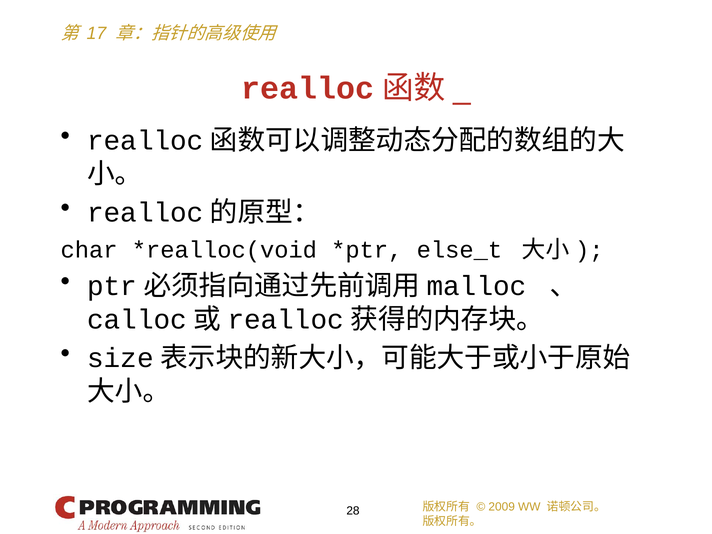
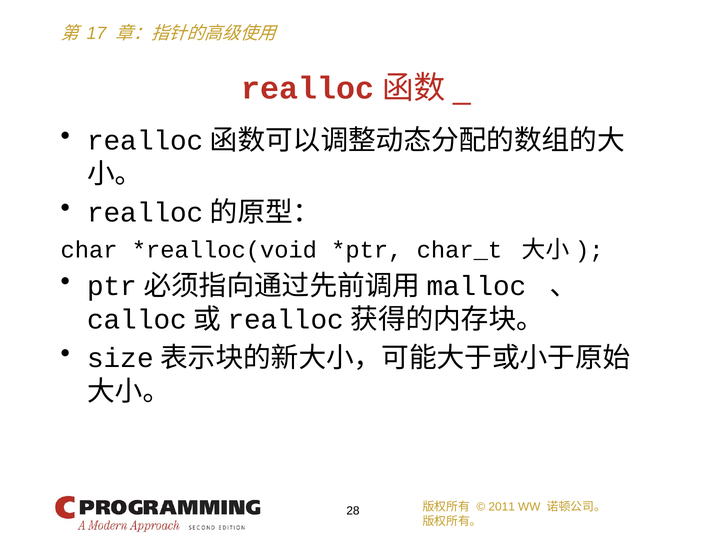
else_t: else_t -> char_t (459, 250)
2009: 2009 -> 2011 (502, 507)
